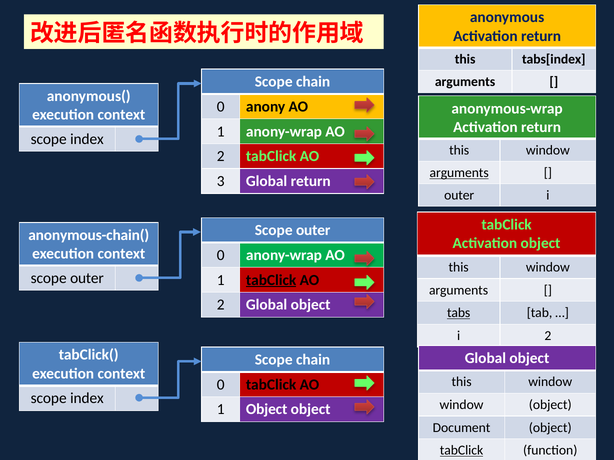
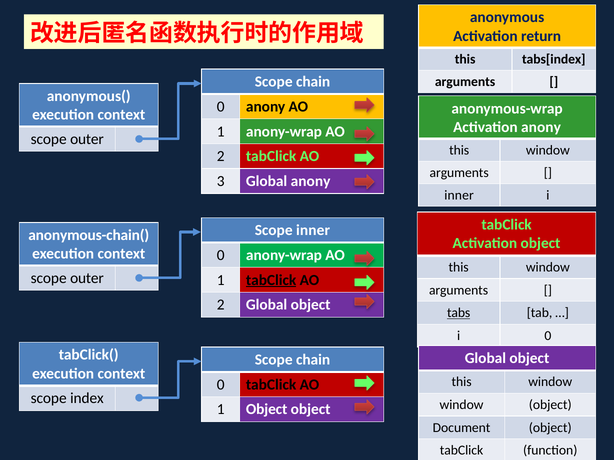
return: return -> anony (541, 127)
index: index -> outer (87, 139)
arguments underline: present -> none (459, 173)
Global return: return -> anony (311, 181)
outer: outer -> inner (459, 196)
outer: outer -> inner (313, 231)
i 2: 2 -> 0 (548, 336)
tabClick underline: present -> none (462, 451)
